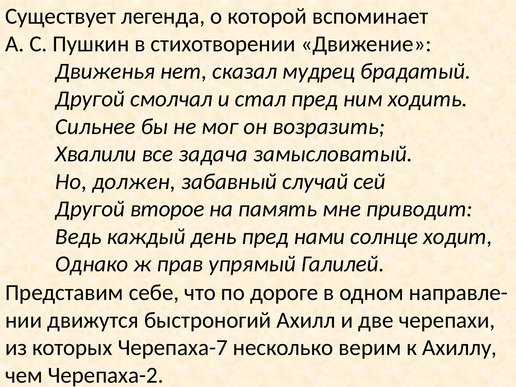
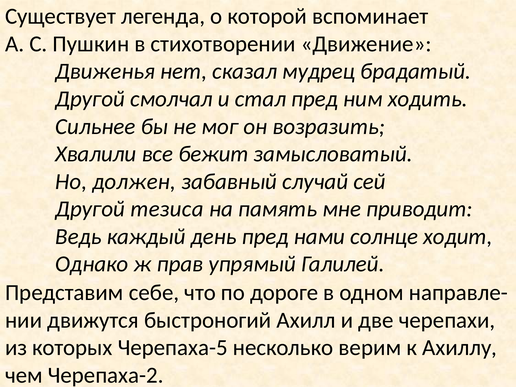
задача: задача -> бежит (213, 154)
второе: второе -> тезиса (167, 209)
Черепаха-7: Черепаха-7 -> Черепаха-5 (173, 348)
